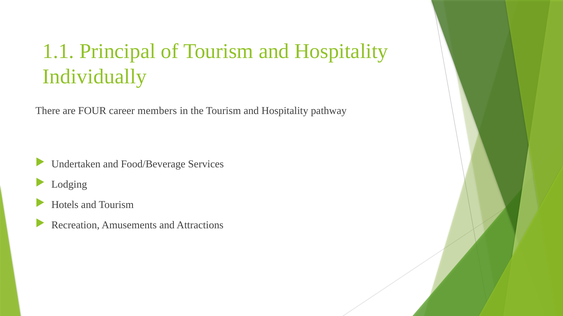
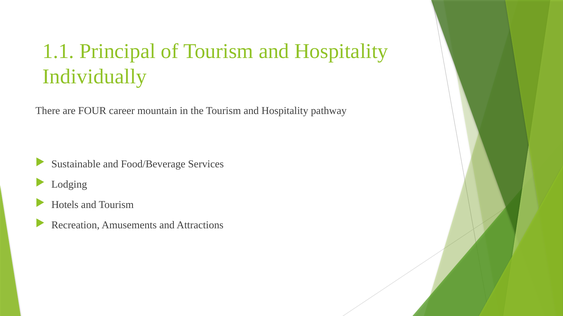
members: members -> mountain (157, 111)
Undertaken: Undertaken -> Sustainable (76, 164)
